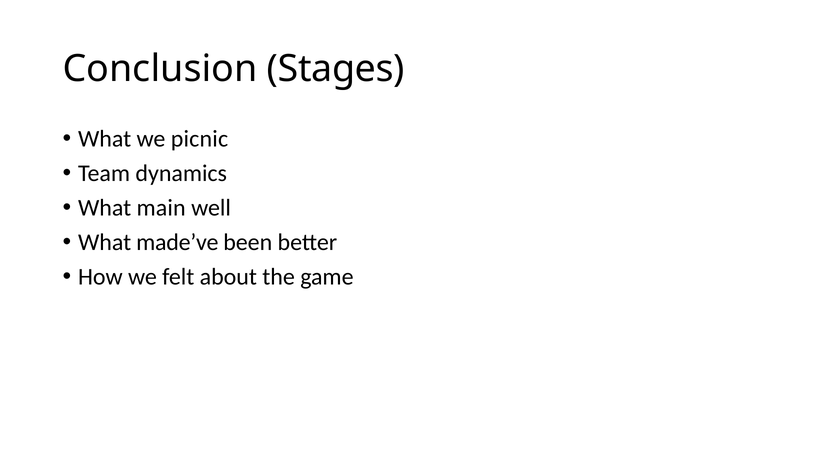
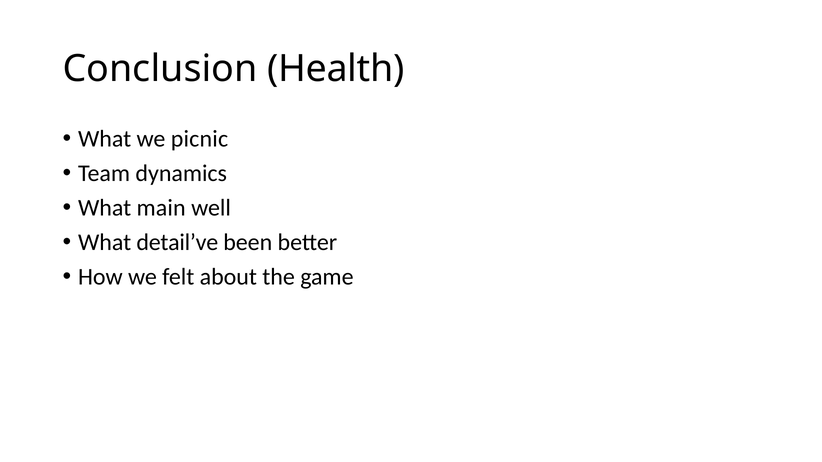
Stages: Stages -> Health (336, 69)
made’ve: made’ve -> detail’ve (177, 242)
